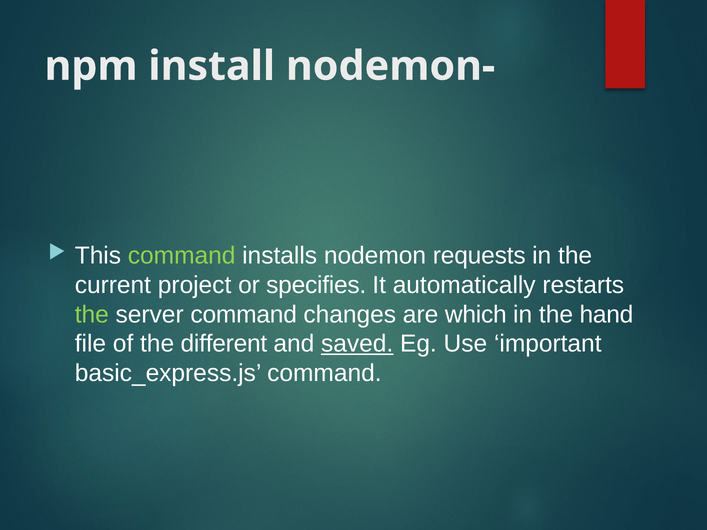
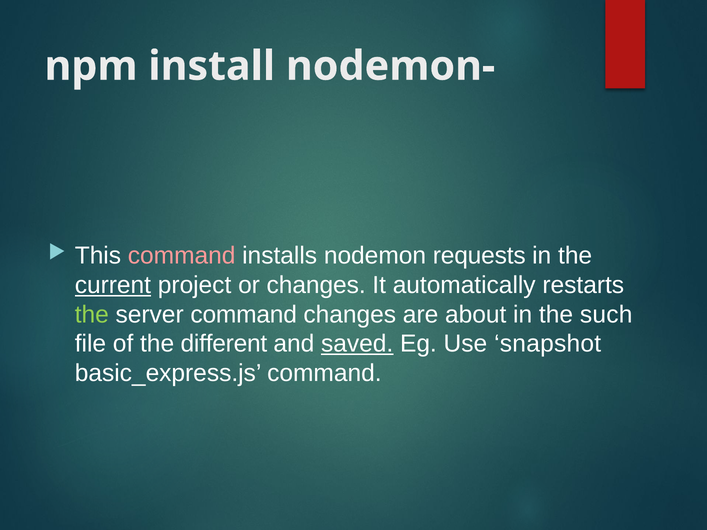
command colour: light green -> pink (182, 256)
current underline: none -> present (113, 285)
or specifies: specifies -> changes (316, 285)
which: which -> about (476, 315)
hand: hand -> such (606, 315)
important: important -> snapshot (548, 344)
